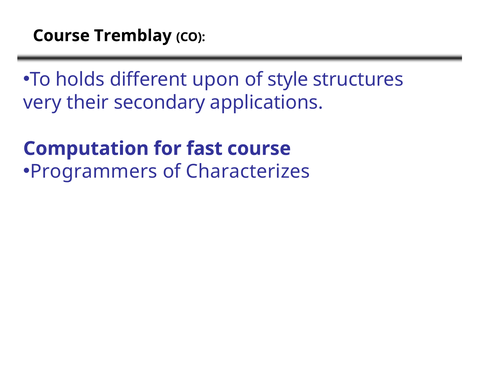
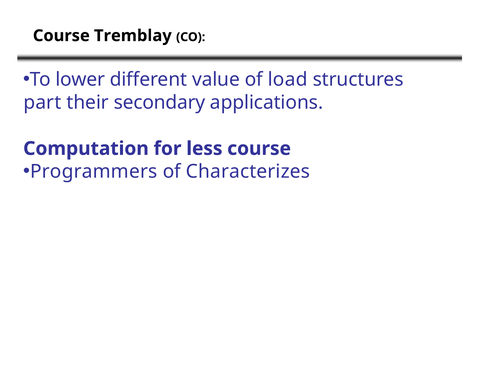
holds: holds -> lower (80, 80)
upon: upon -> value (216, 80)
style: style -> load (288, 80)
very: very -> part (42, 103)
fast: fast -> less (204, 148)
